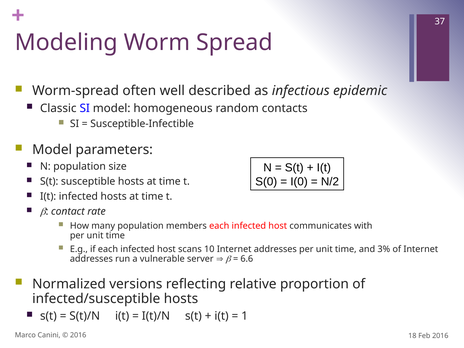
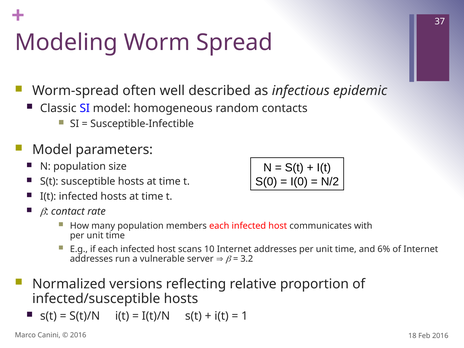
3%: 3% -> 6% (384, 249)
6.6: 6.6 -> 3.2 (247, 259)
